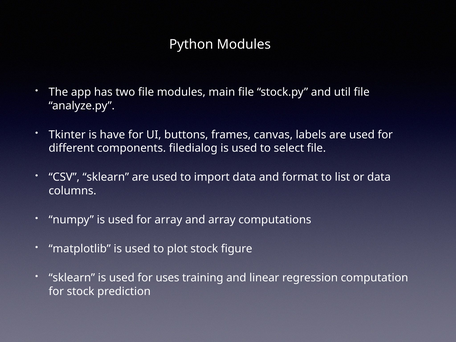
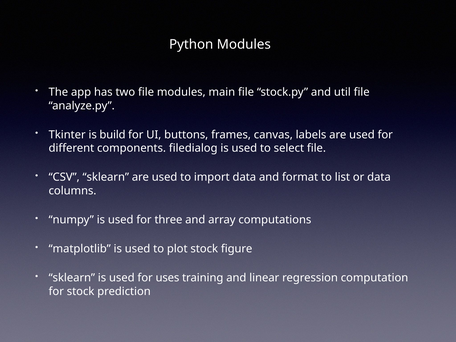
have: have -> build (113, 135)
for array: array -> three (168, 220)
